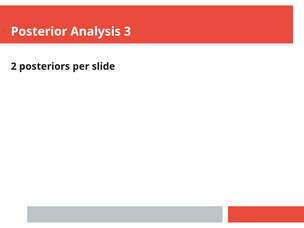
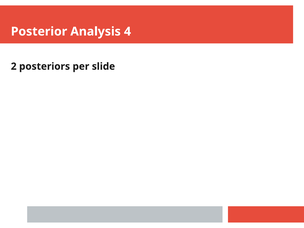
3: 3 -> 4 (127, 31)
